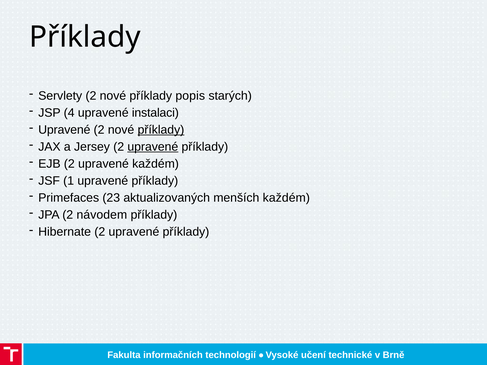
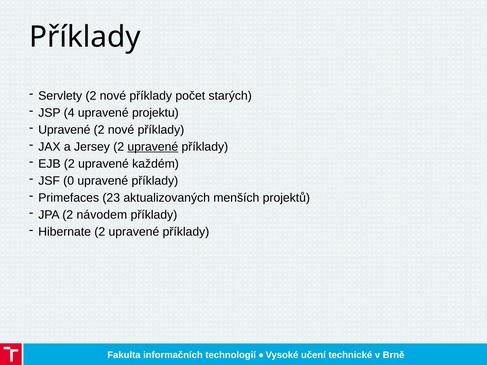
popis: popis -> počet (190, 96)
instalaci: instalaci -> projektu (155, 113)
příklady underline: present -> none (161, 130)
1: 1 -> 0 (69, 181)
menších každém: každém -> projektů (286, 198)
